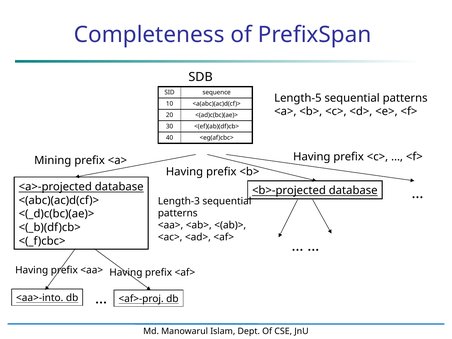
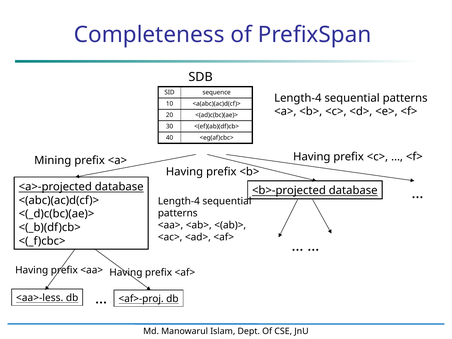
Length-5: Length-5 -> Length-4 (298, 98)
Length-3: Length-3 -> Length-4 (179, 201)
<aa>-into: <aa>-into -> <aa>-less (40, 298)
